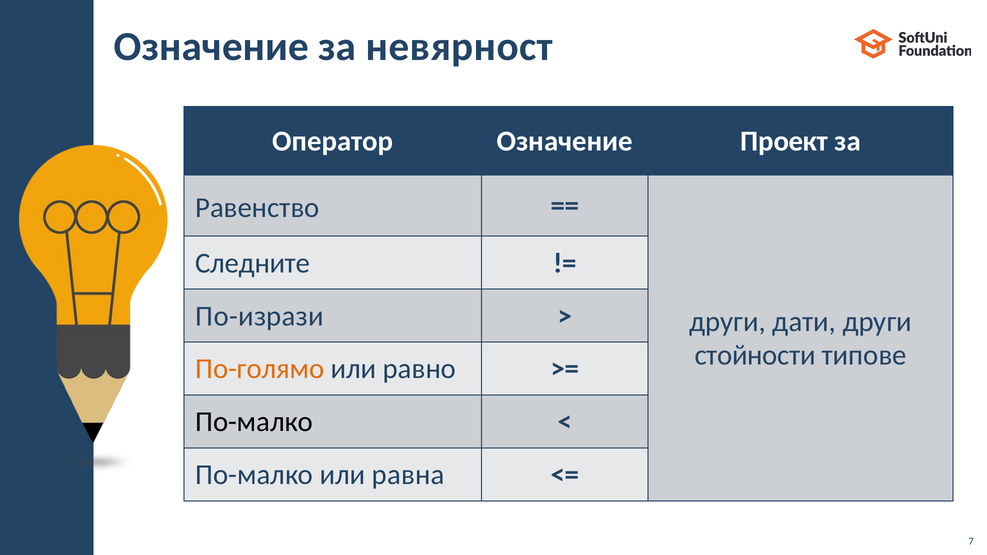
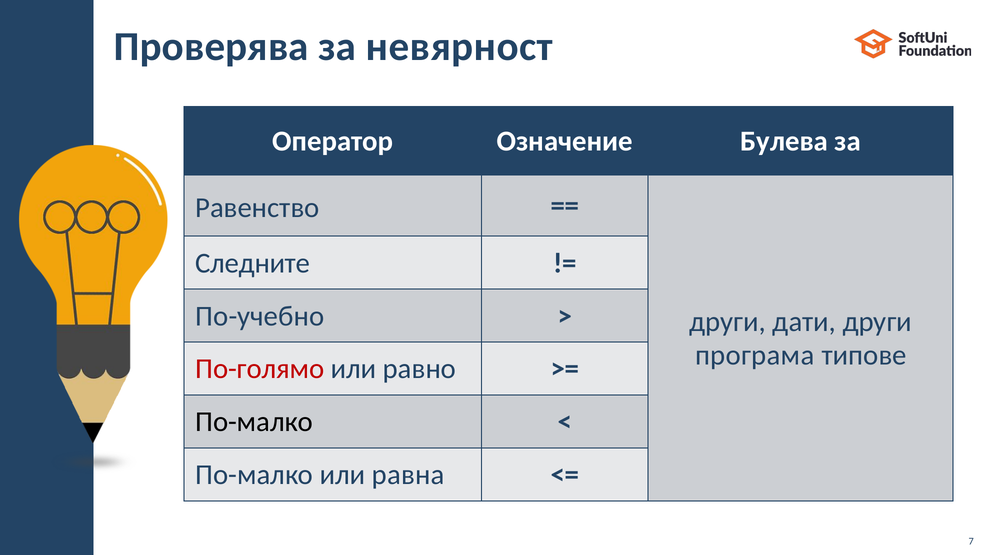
Означение: Означение -> Проверява (211, 47)
Проект: Проект -> Булева (784, 141)
По-изрази: По-изрази -> По-учебно (260, 316)
стойности: стойности -> програма (755, 355)
По-голямо colour: orange -> red (260, 369)
